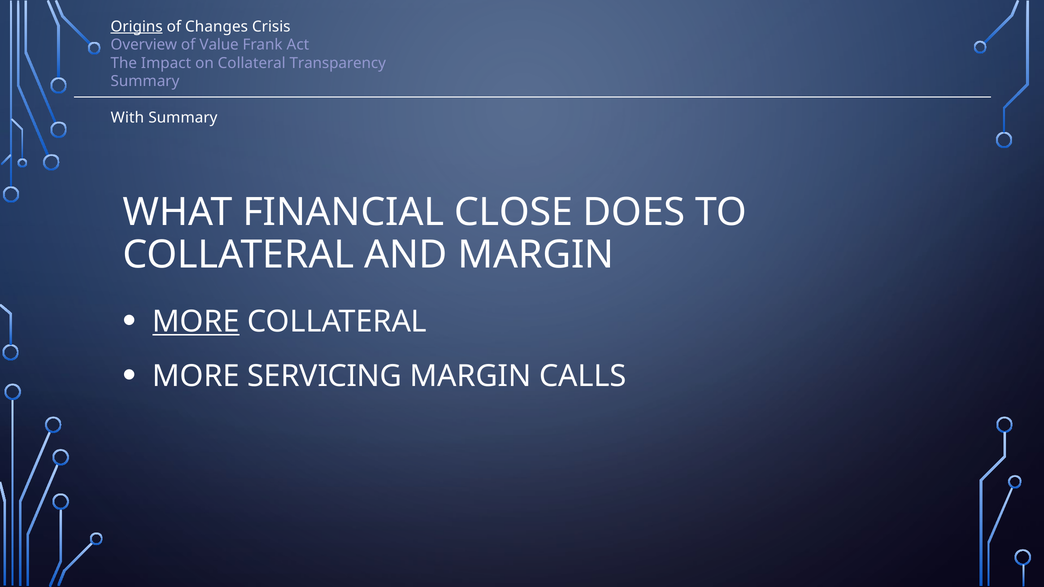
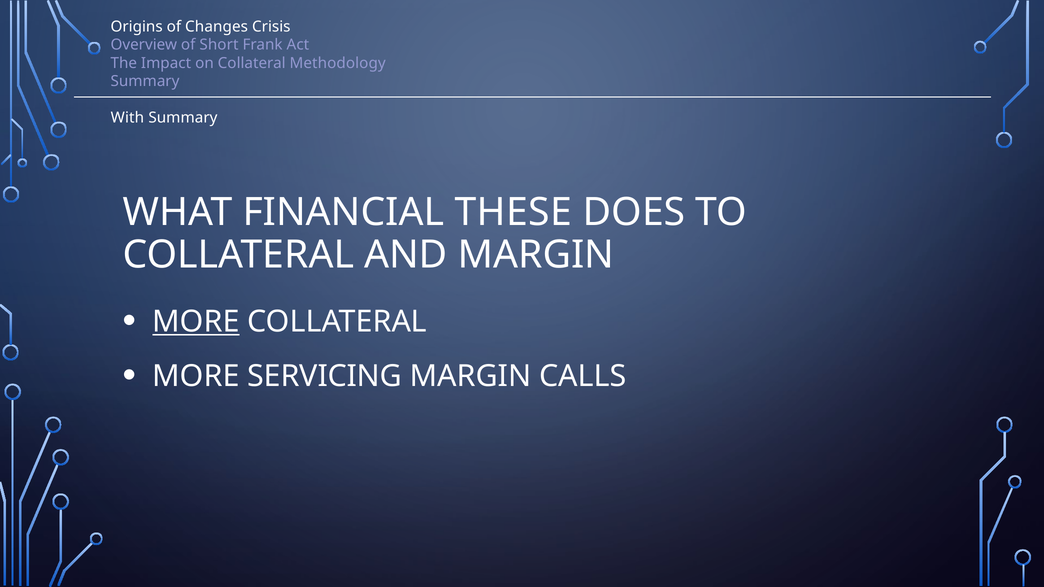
Origins underline: present -> none (137, 27)
Value: Value -> Short (219, 45)
Transparency: Transparency -> Methodology (338, 63)
CLOSE: CLOSE -> THESE (513, 213)
